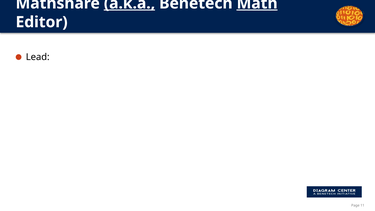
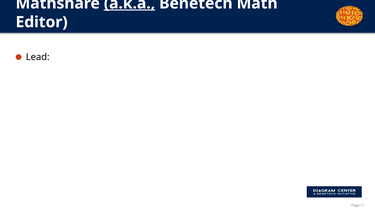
Math underline: present -> none (257, 3)
